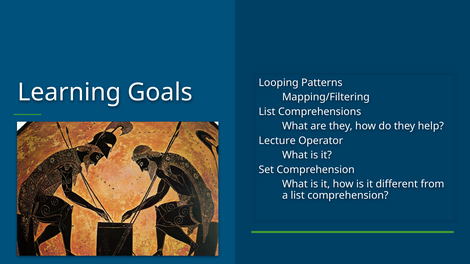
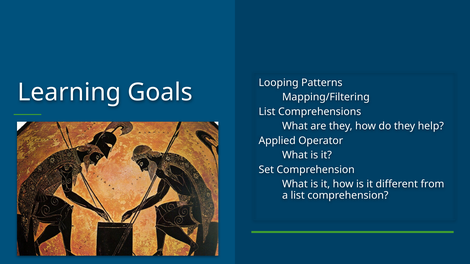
Lecture: Lecture -> Applied (277, 141)
